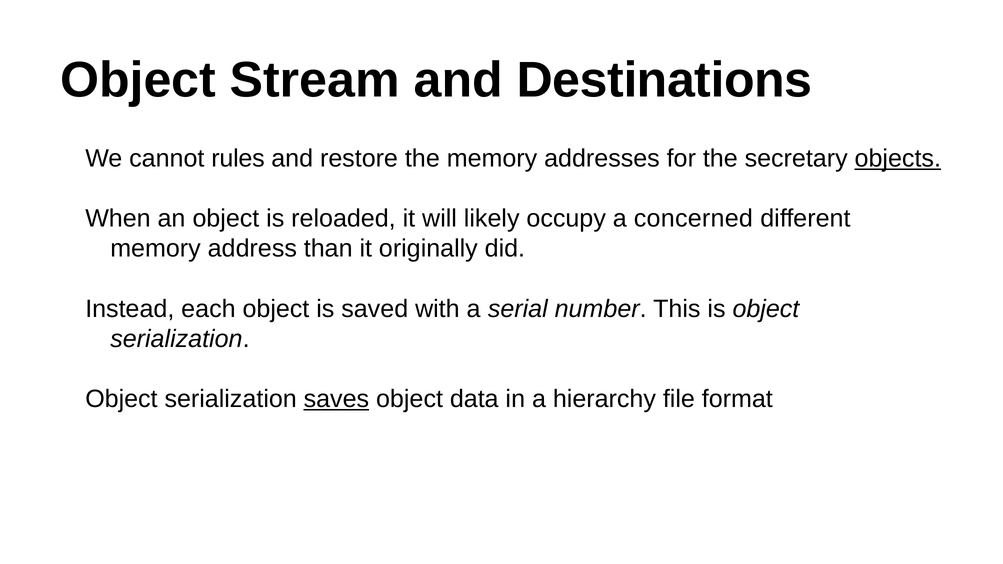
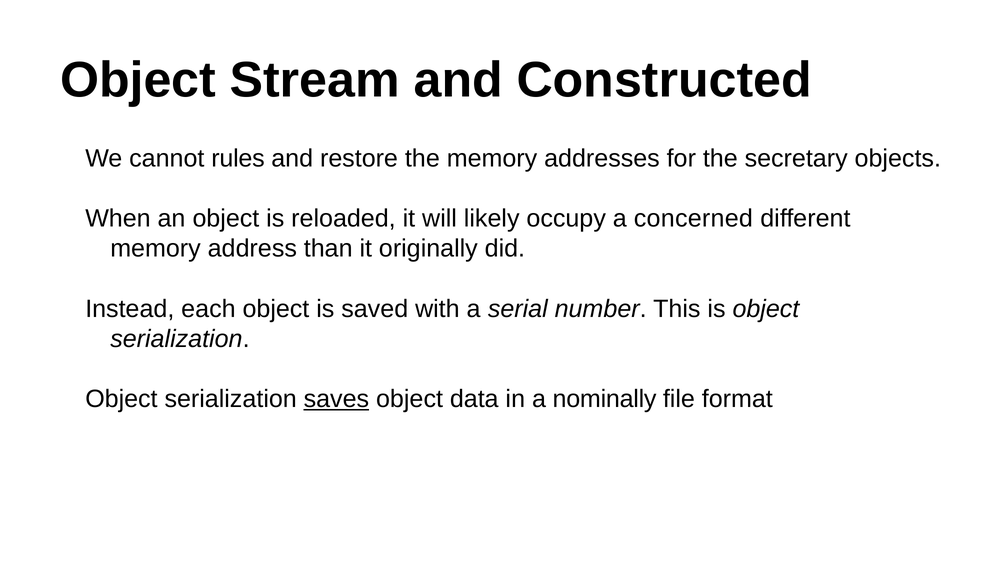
Destinations: Destinations -> Constructed (664, 80)
objects underline: present -> none (898, 158)
hierarchy: hierarchy -> nominally (605, 399)
